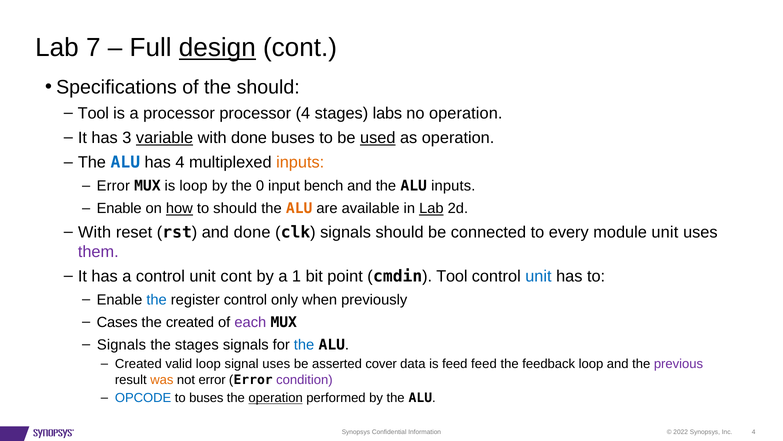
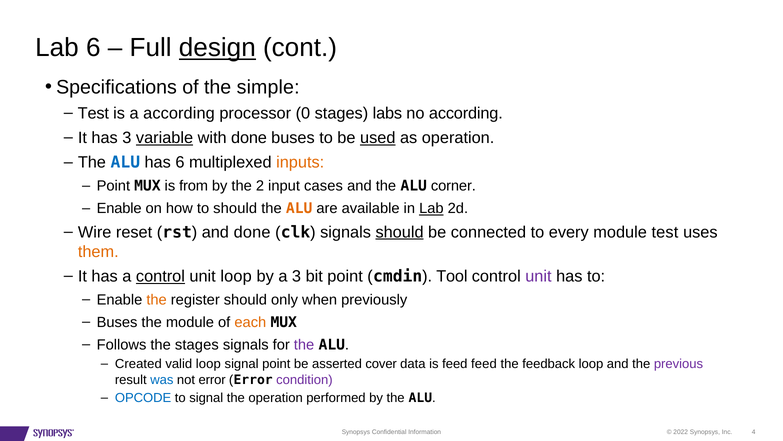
Lab 7: 7 -> 6 (93, 48)
the should: should -> simple (268, 87)
Tool: Tool -> Test (93, 113)
a processor: processor -> according (179, 113)
processor 4: 4 -> 0 (303, 113)
no operation: operation -> according (466, 113)
has 4: 4 -> 6 (180, 162)
Error: Error -> Point (113, 186)
is loop: loop -> from (194, 186)
0: 0 -> 2 (260, 186)
bench: bench -> cases (323, 186)
ALU inputs: inputs -> corner (453, 186)
how underline: present -> none (179, 208)
With: With -> Wire (95, 232)
should underline: none -> present (400, 232)
module unit: unit -> test (665, 232)
them colour: purple -> orange (98, 251)
control underline: none -> present (160, 276)
unit cont: cont -> loop (236, 276)
a 1: 1 -> 3 (297, 276)
unit colour: blue -> purple (538, 276)
the colour: blue -> orange (157, 299)
register control: control -> should (245, 299)
Cases: Cases -> Buses (117, 322)
the created: created -> module (190, 322)
each colour: purple -> orange (250, 322)
Signals: Signals -> Follows (122, 344)
the colour: blue -> purple (304, 344)
signal uses: uses -> point (276, 364)
was colour: orange -> blue (162, 379)
to buses: buses -> signal (206, 398)
operation underline: present -> none (276, 398)
